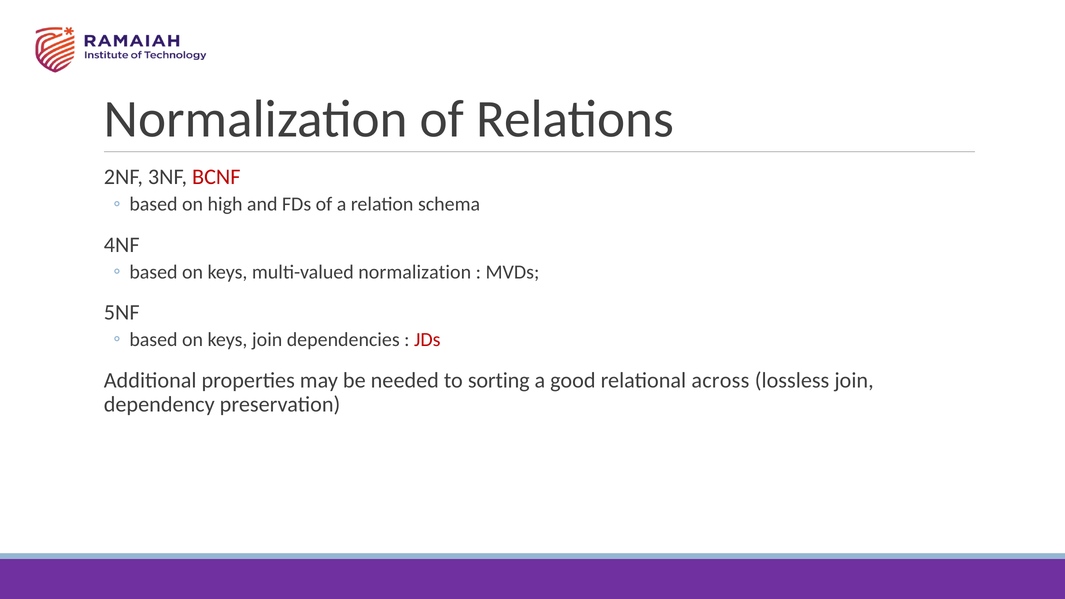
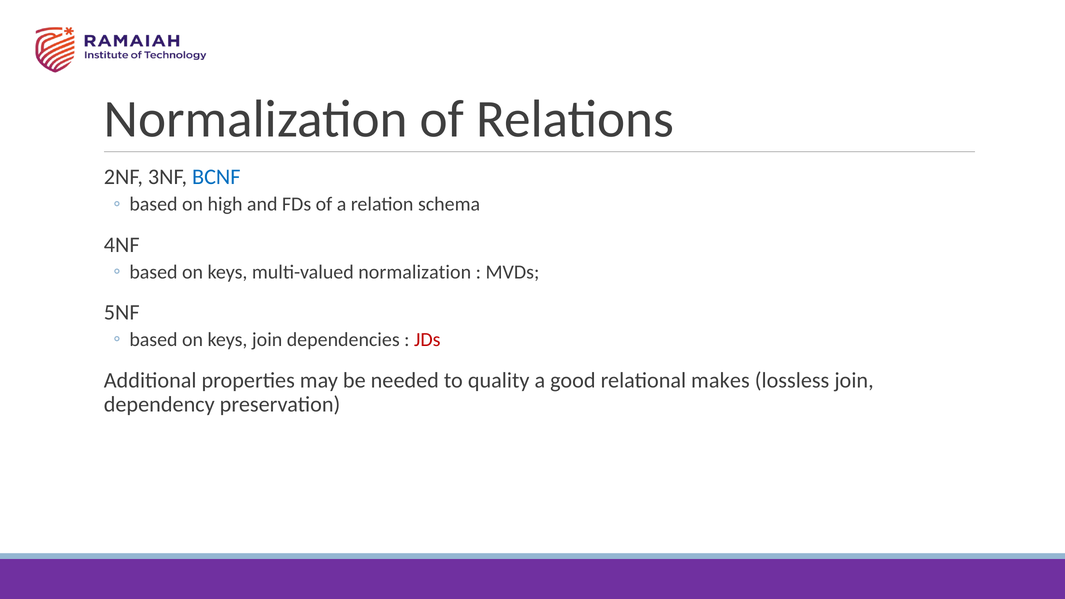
BCNF colour: red -> blue (216, 177)
sorting: sorting -> quality (499, 380)
across: across -> makes (720, 380)
